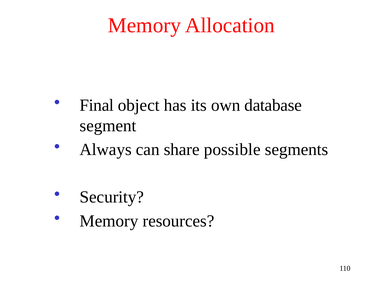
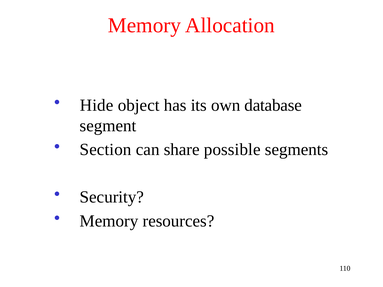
Final: Final -> Hide (97, 105)
Always: Always -> Section (106, 150)
